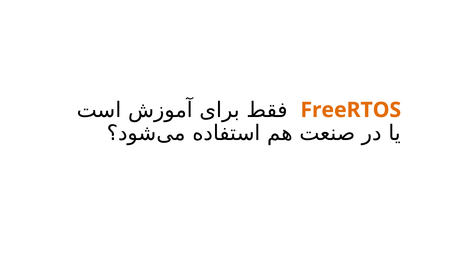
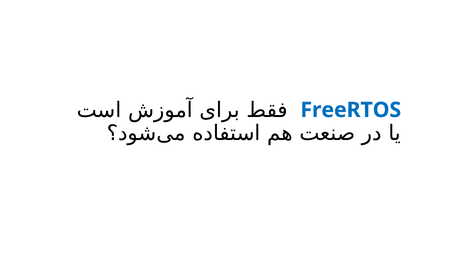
FreeRTOS colour: orange -> blue (351, 110)
